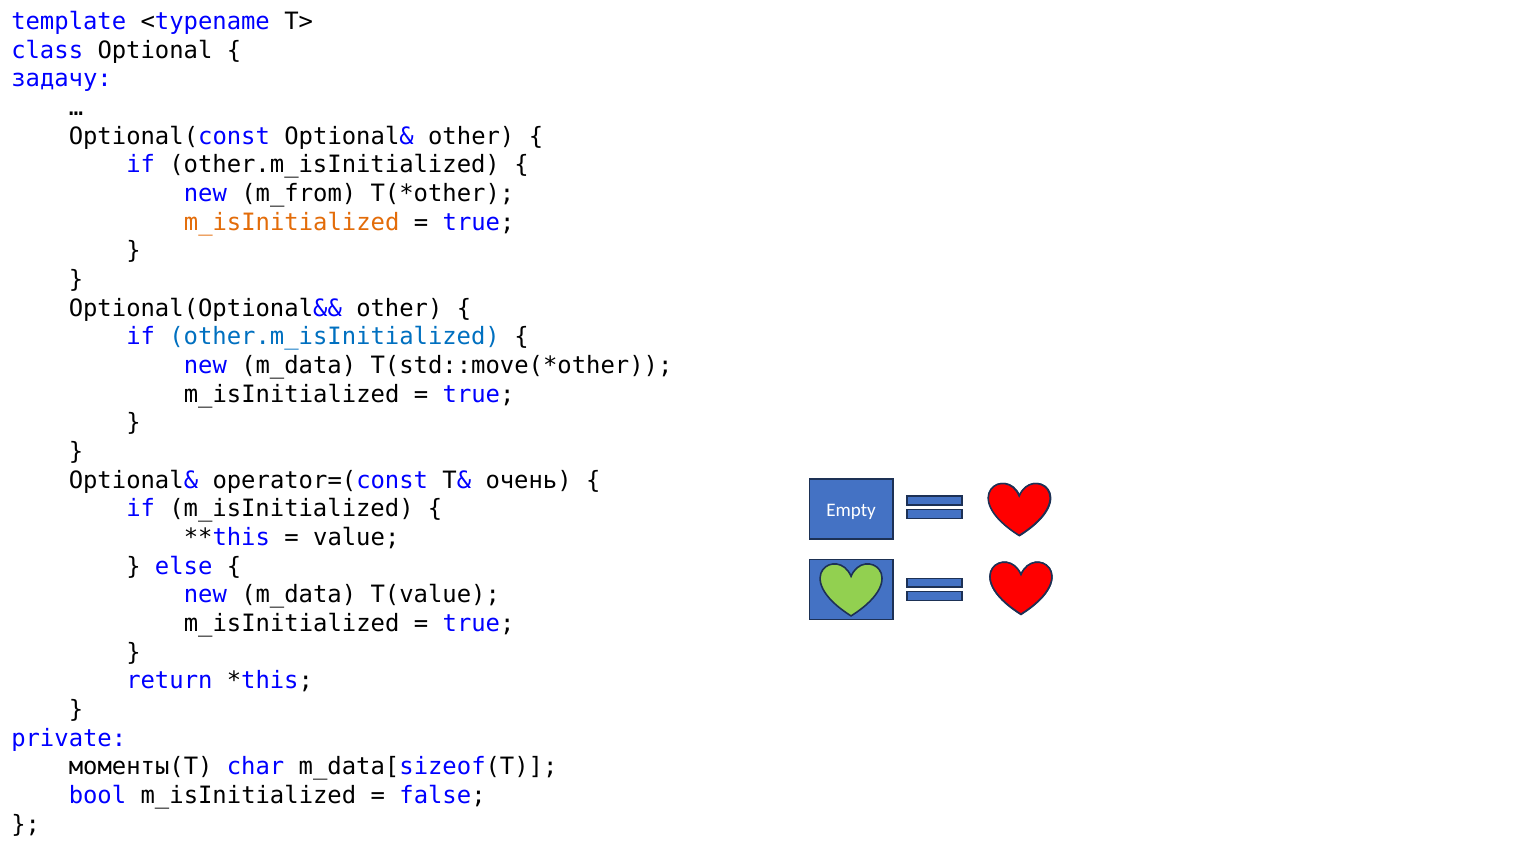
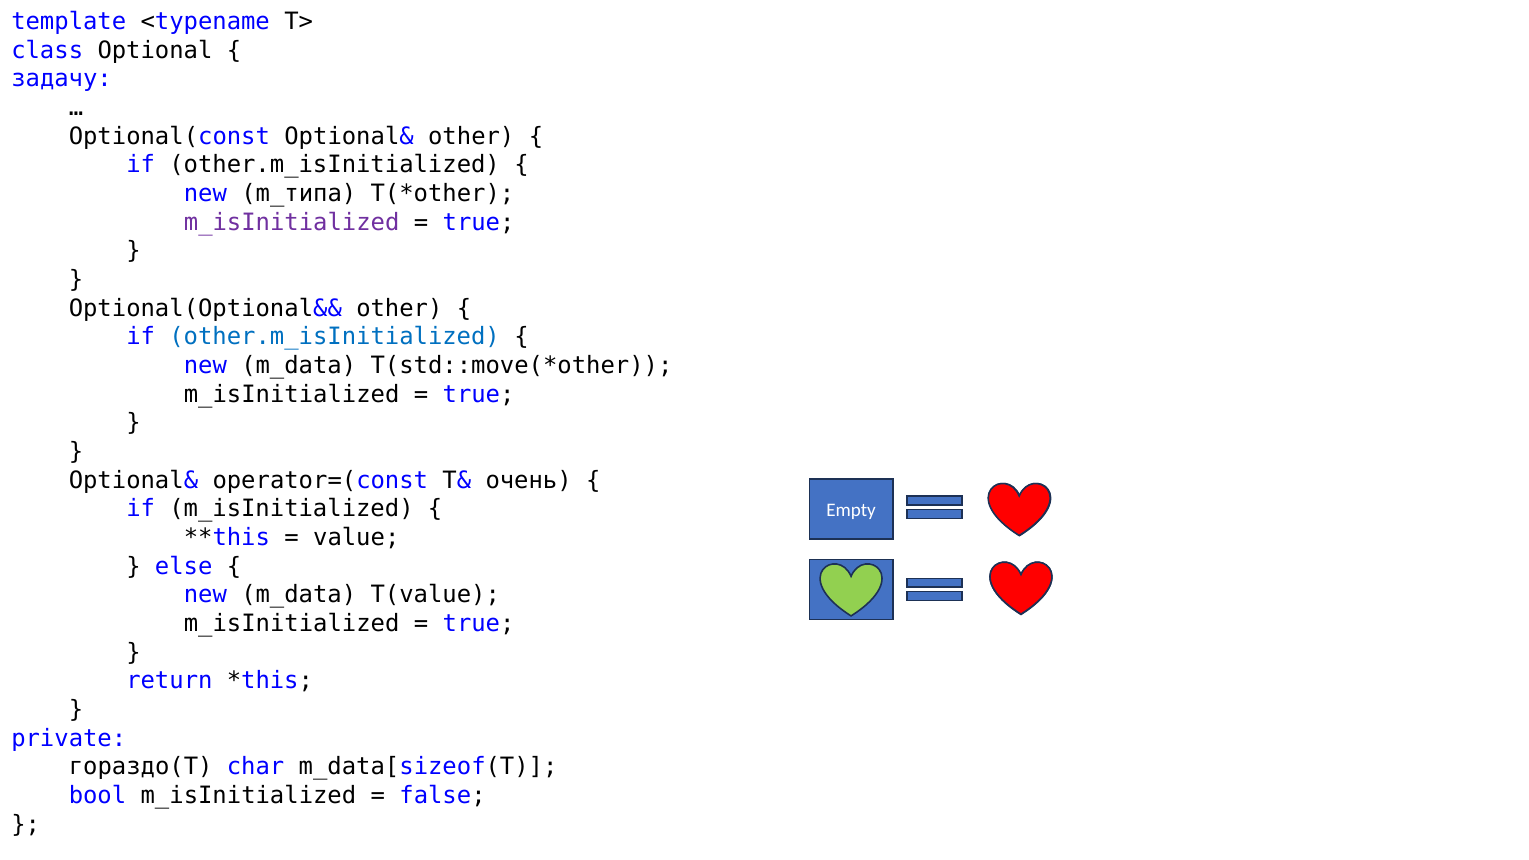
m_from: m_from -> m_типа (299, 194)
m_isInitialized colour: orange -> purple (292, 222)
моменты(T: моменты(T -> гораздо(T (141, 767)
